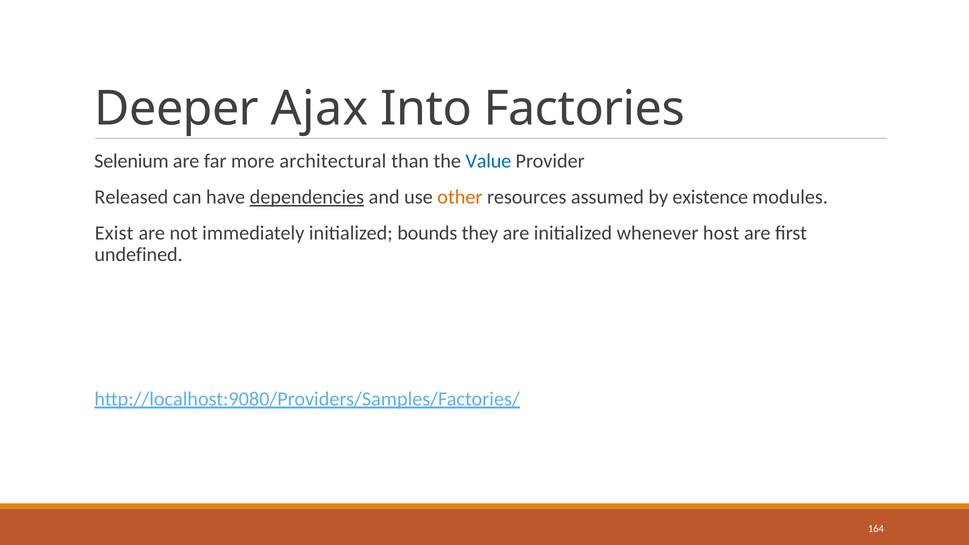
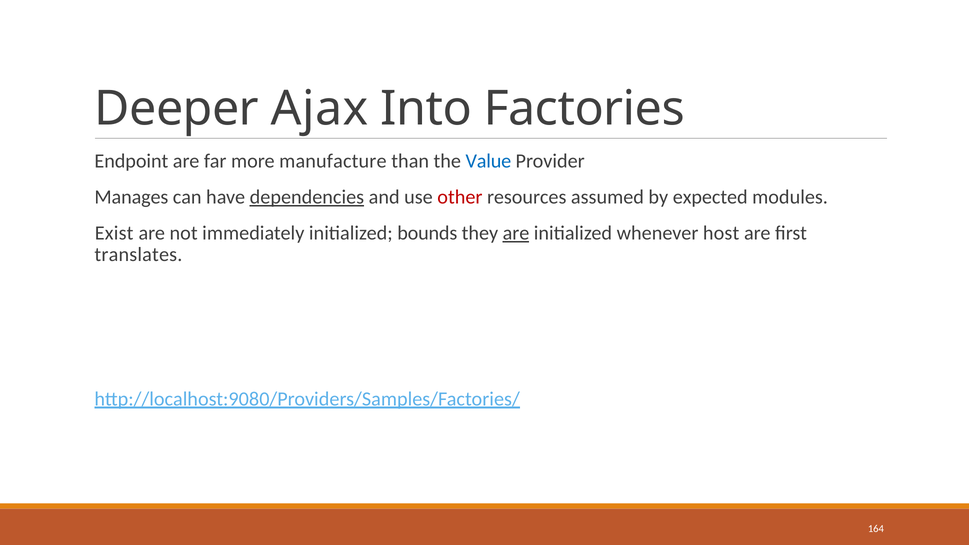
Selenium: Selenium -> Endpoint (131, 161)
architectural: architectural -> manufacture (333, 161)
Released: Released -> Manages (131, 197)
other colour: orange -> red (460, 197)
existence: existence -> expected (710, 197)
are underline: none -> present (516, 233)
undefined: undefined -> translates (138, 255)
